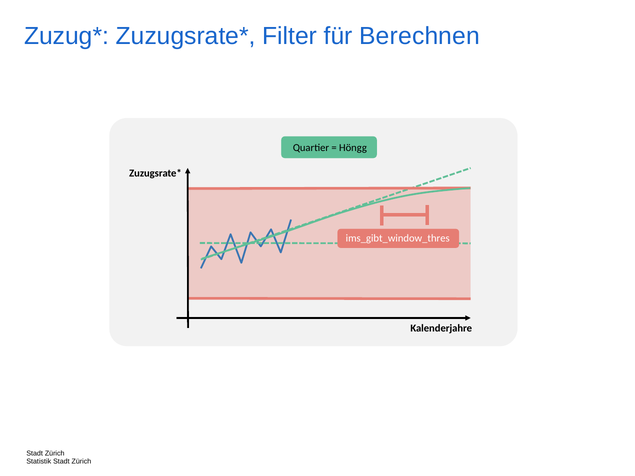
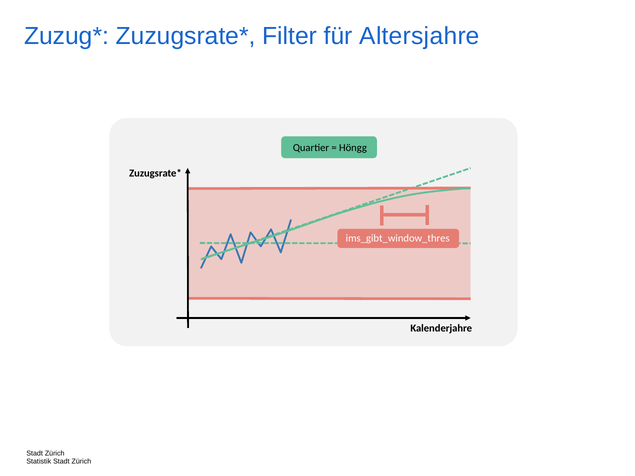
Berechnen: Berechnen -> Altersjahre (420, 36)
